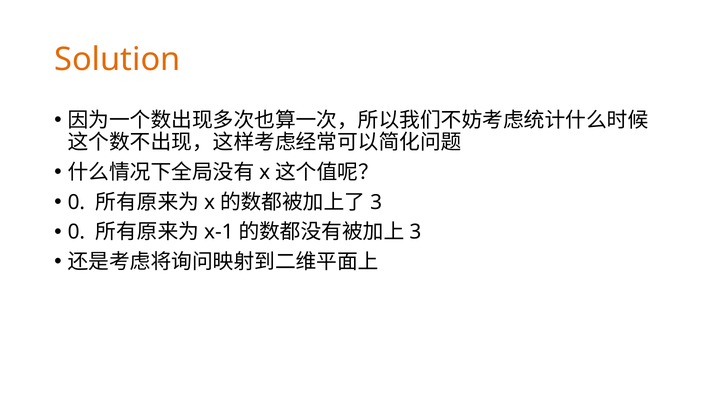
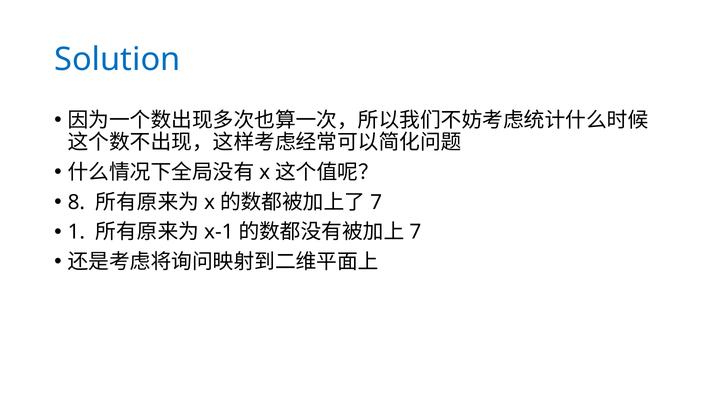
Solution colour: orange -> blue (117, 60)
0: 0 -> 8 (76, 203)
3: 3 -> 7 (376, 203)
0: 0 -> 1 (76, 232)
3: 3 -> 7 (415, 232)
